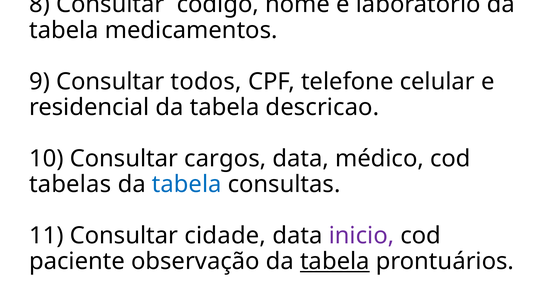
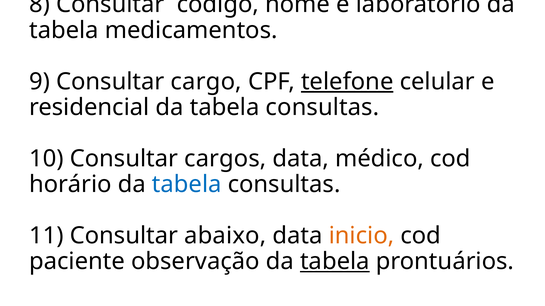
todos: todos -> cargo (206, 82)
telefone underline: none -> present (347, 82)
residencial da tabela descricao: descricao -> consultas (322, 107)
tabelas: tabelas -> horário (70, 185)
cidade: cidade -> abaixo (225, 236)
inicio colour: purple -> orange (361, 236)
